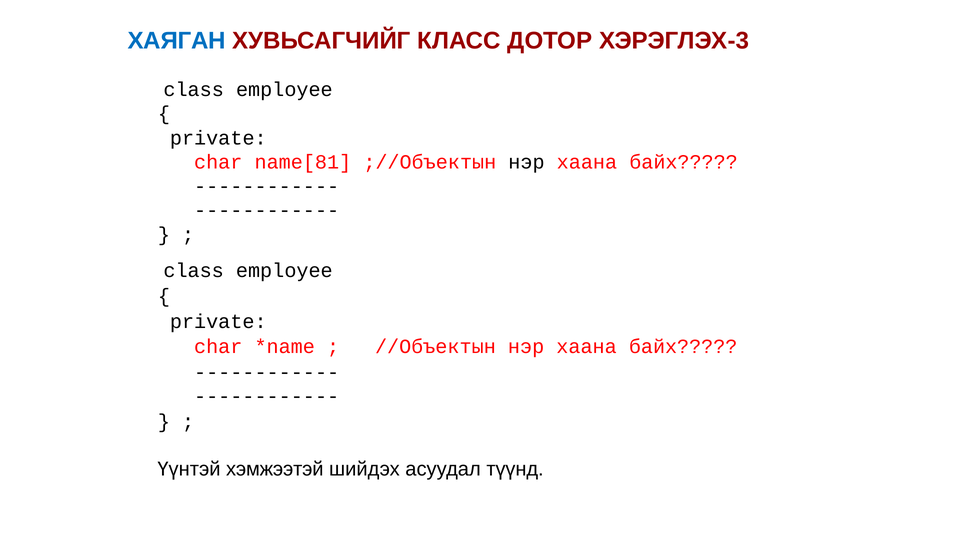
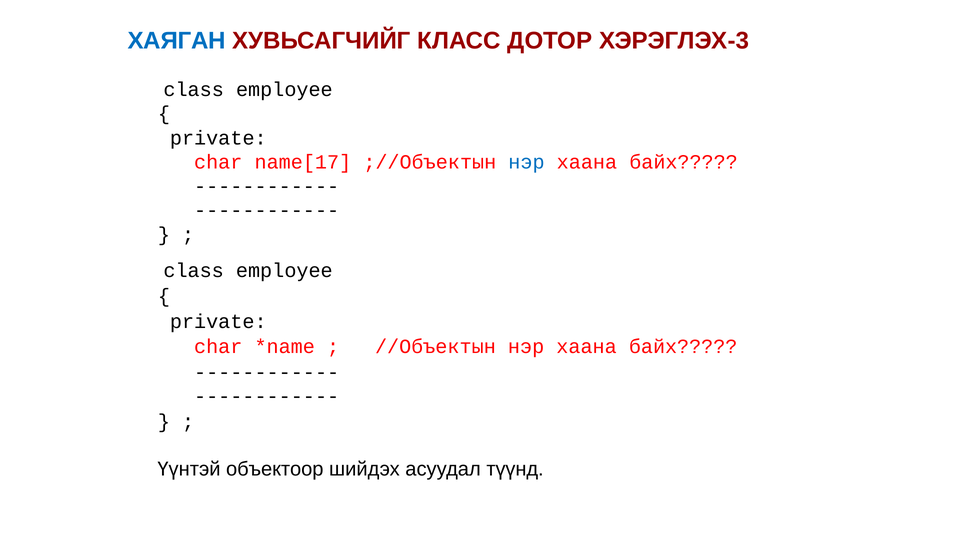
name[81: name[81 -> name[17 (303, 162)
нэр colour: black -> blue (526, 162)
хэмжээтэй: хэмжээтэй -> объектоор (275, 469)
